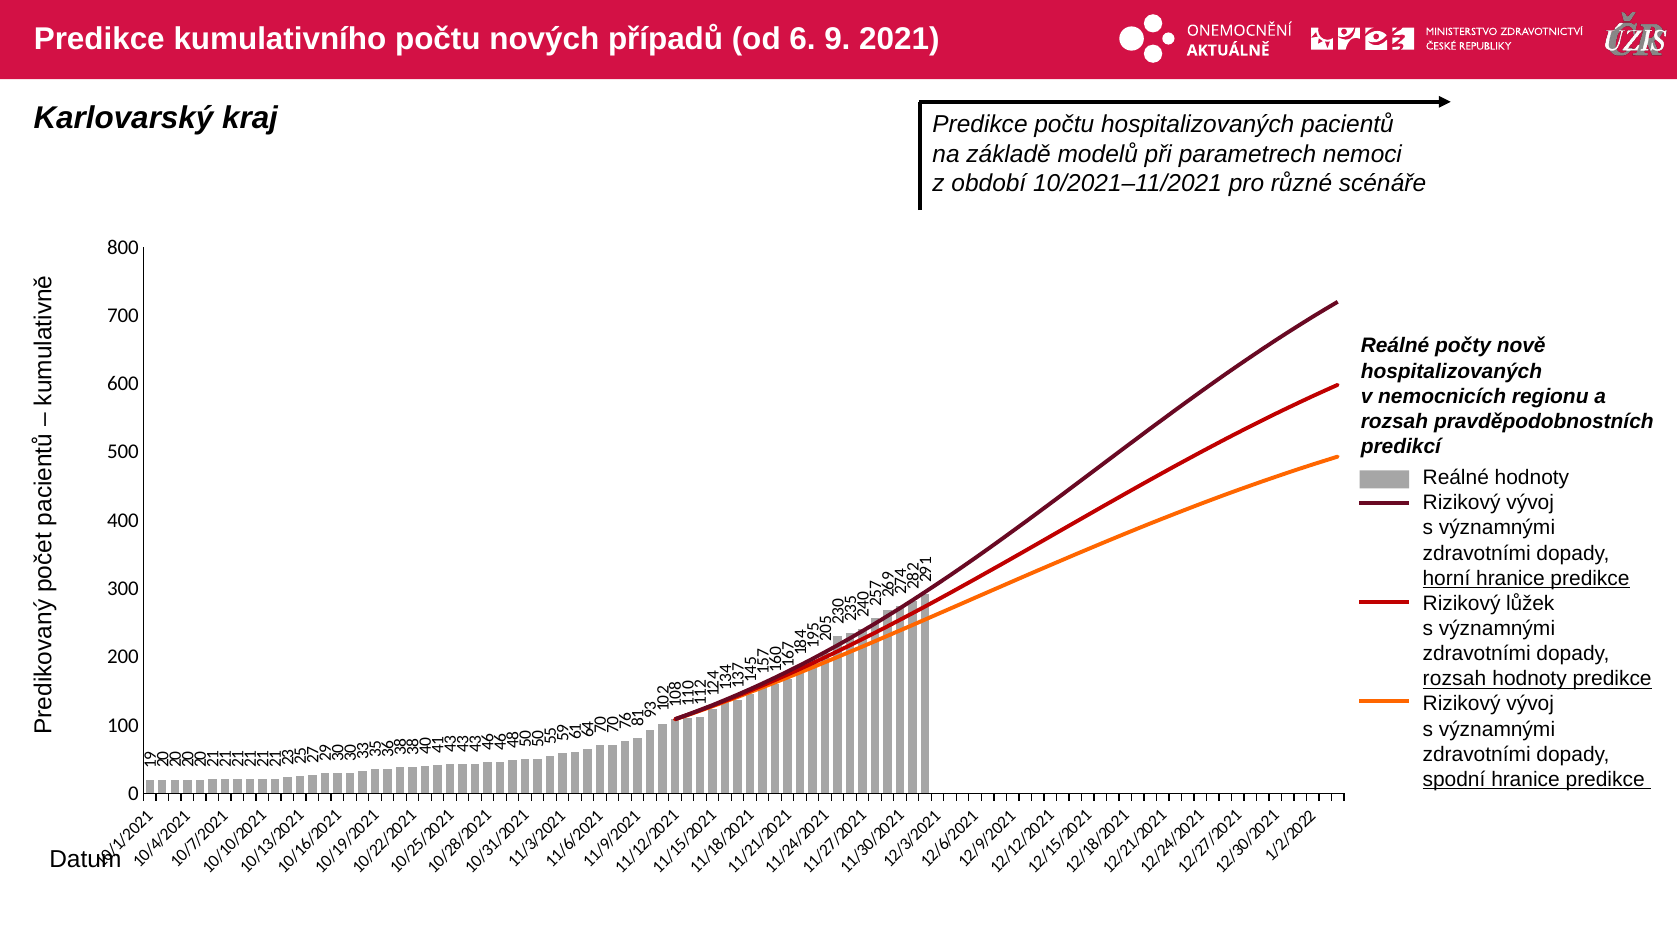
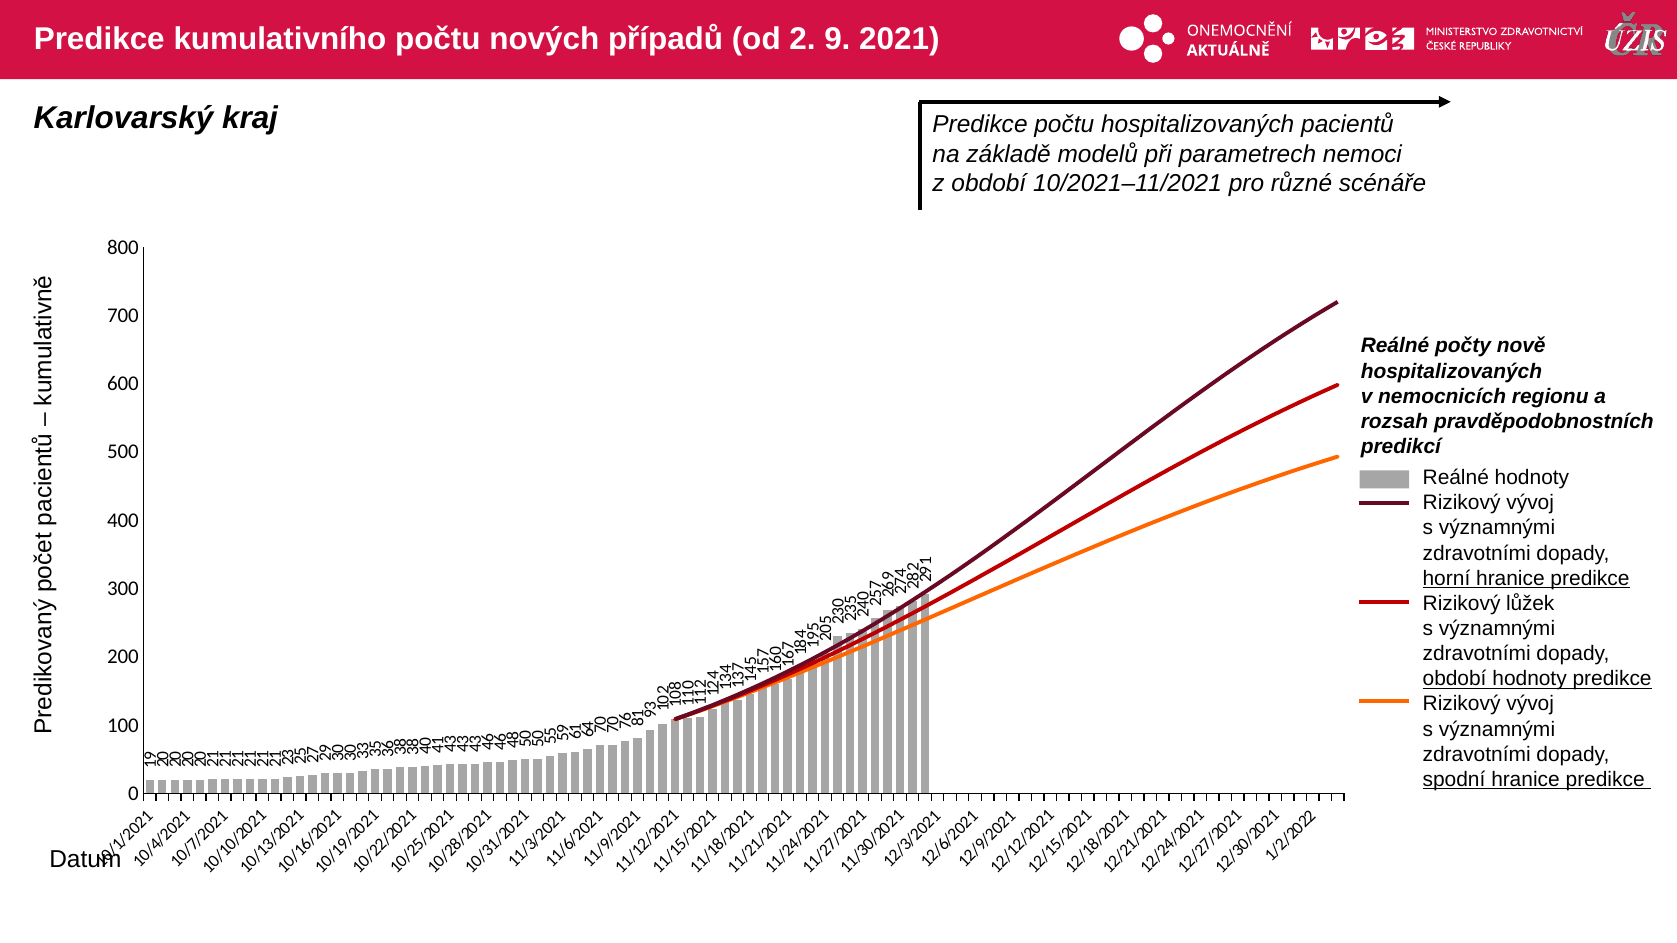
od 6: 6 -> 2 (802, 39)
rozsah: rozsah -> období (1455, 679)
